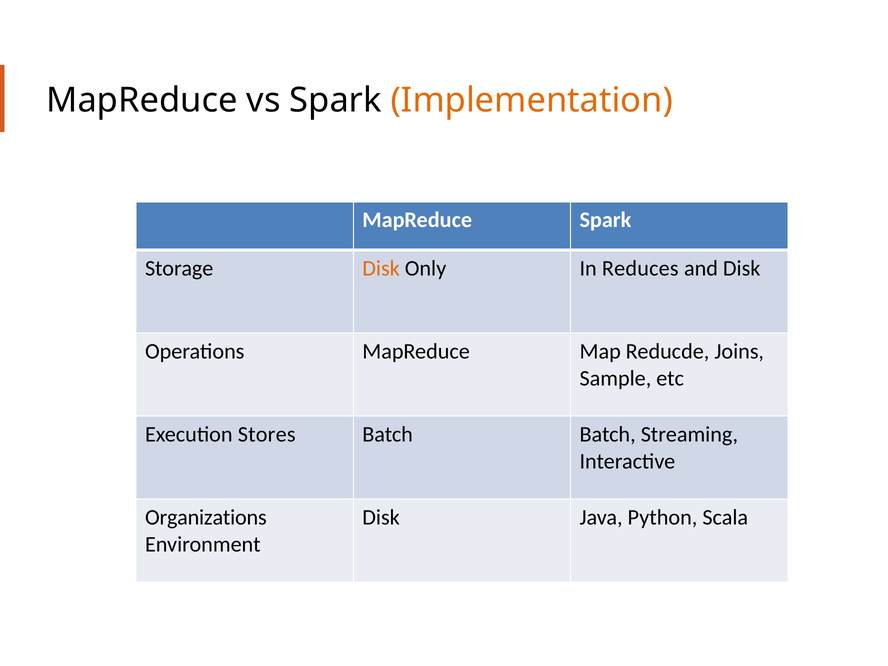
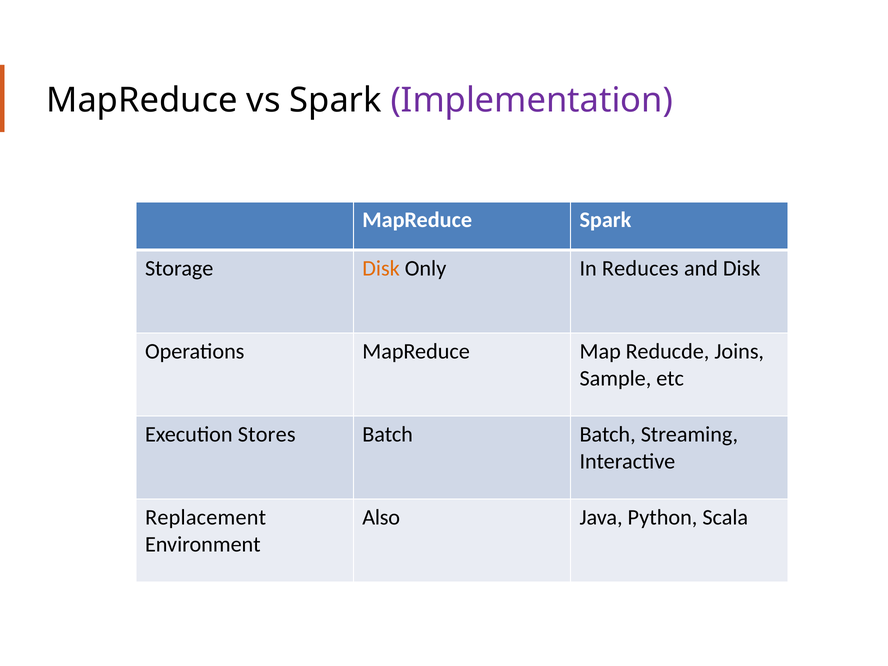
Implementation colour: orange -> purple (532, 101)
Organizations: Organizations -> Replacement (206, 517)
Disk: Disk -> Also (381, 517)
